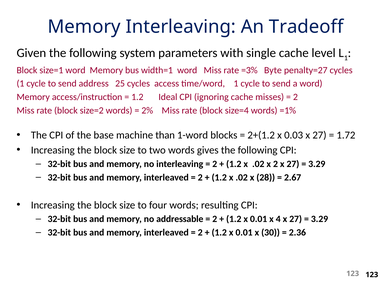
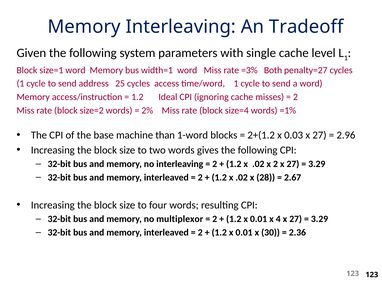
Byte: Byte -> Both (273, 70)
1.72: 1.72 -> 2.96 (346, 135)
addressable: addressable -> multiplexor (180, 219)
